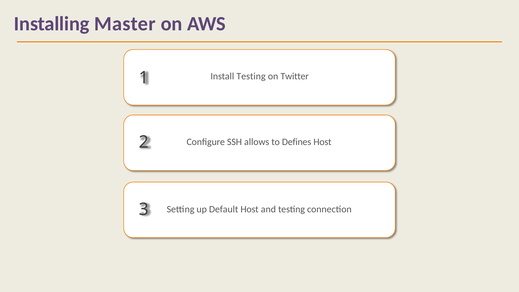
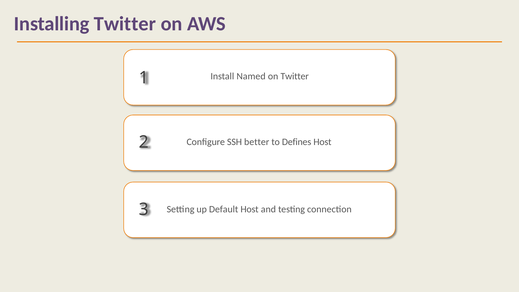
Installing Master: Master -> Twitter (125, 24)
Install Testing: Testing -> Named (251, 76)
allows: allows -> better (257, 142)
